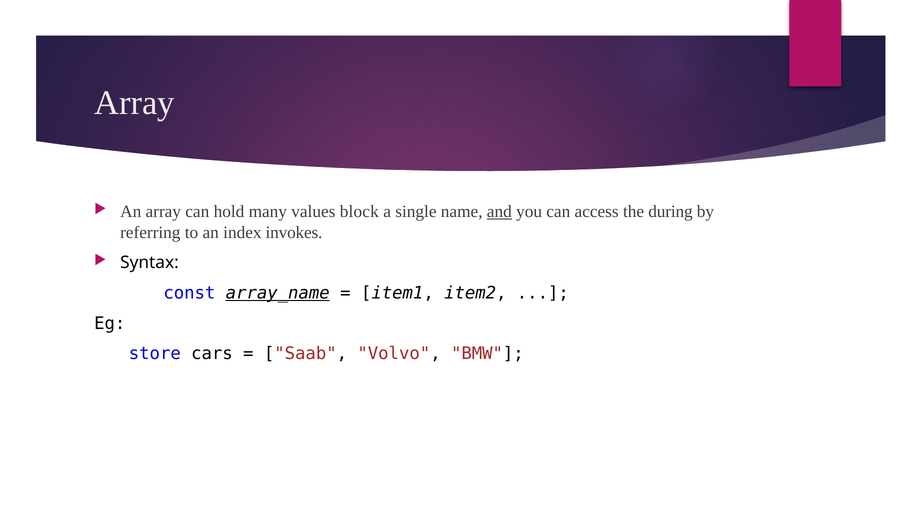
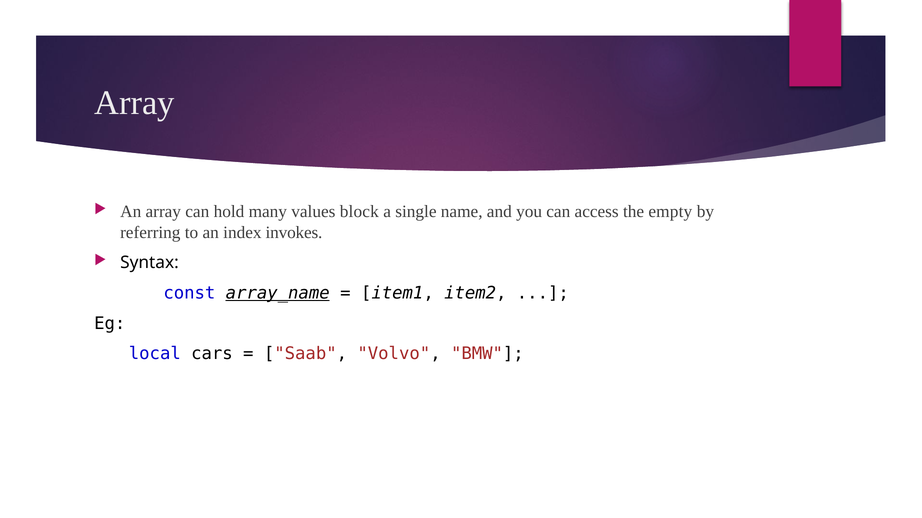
and underline: present -> none (499, 212)
during: during -> empty (670, 212)
store: store -> local (155, 354)
